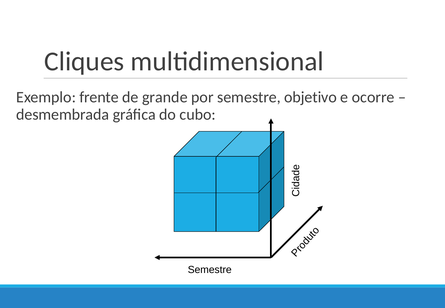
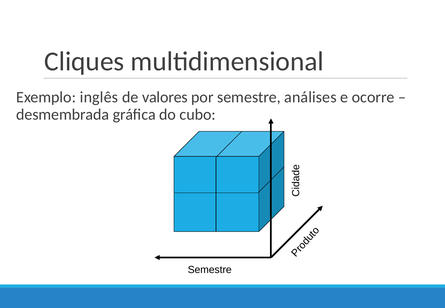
frente: frente -> inglês (99, 97)
grande: grande -> valores (165, 97)
objetivo: objetivo -> análises (310, 97)
